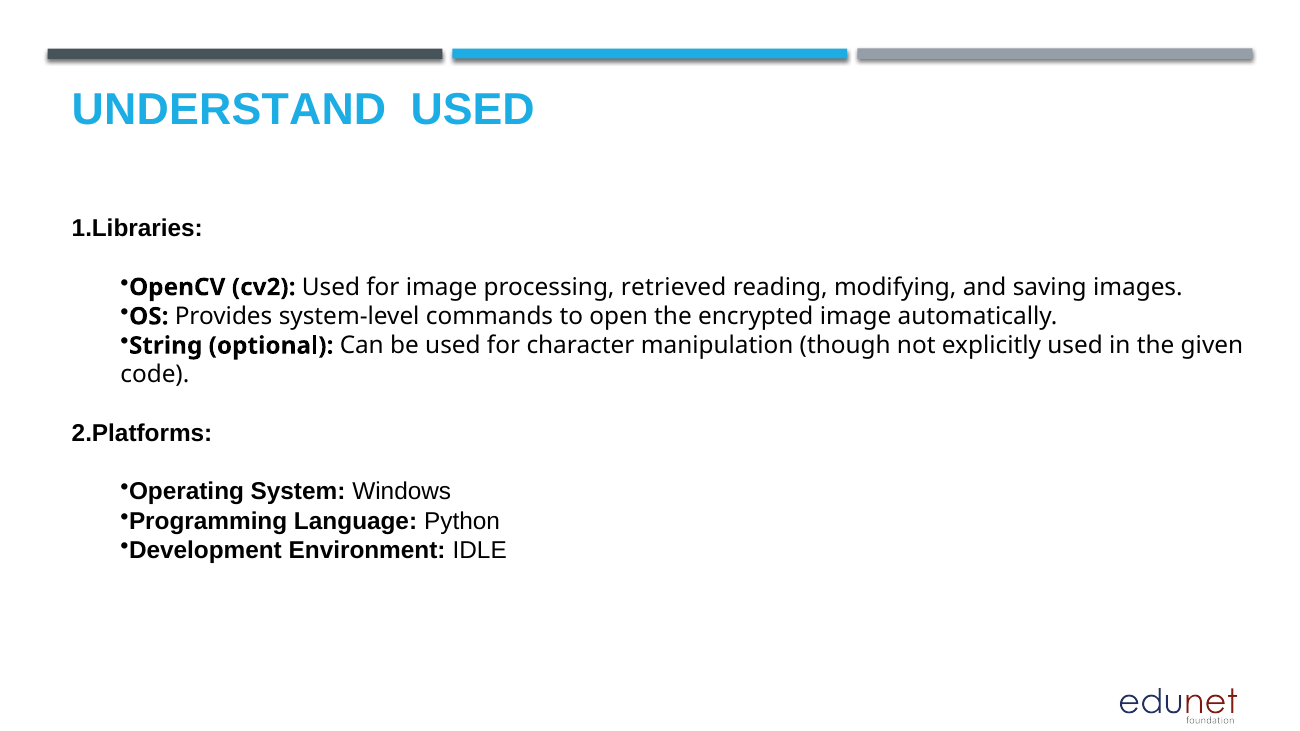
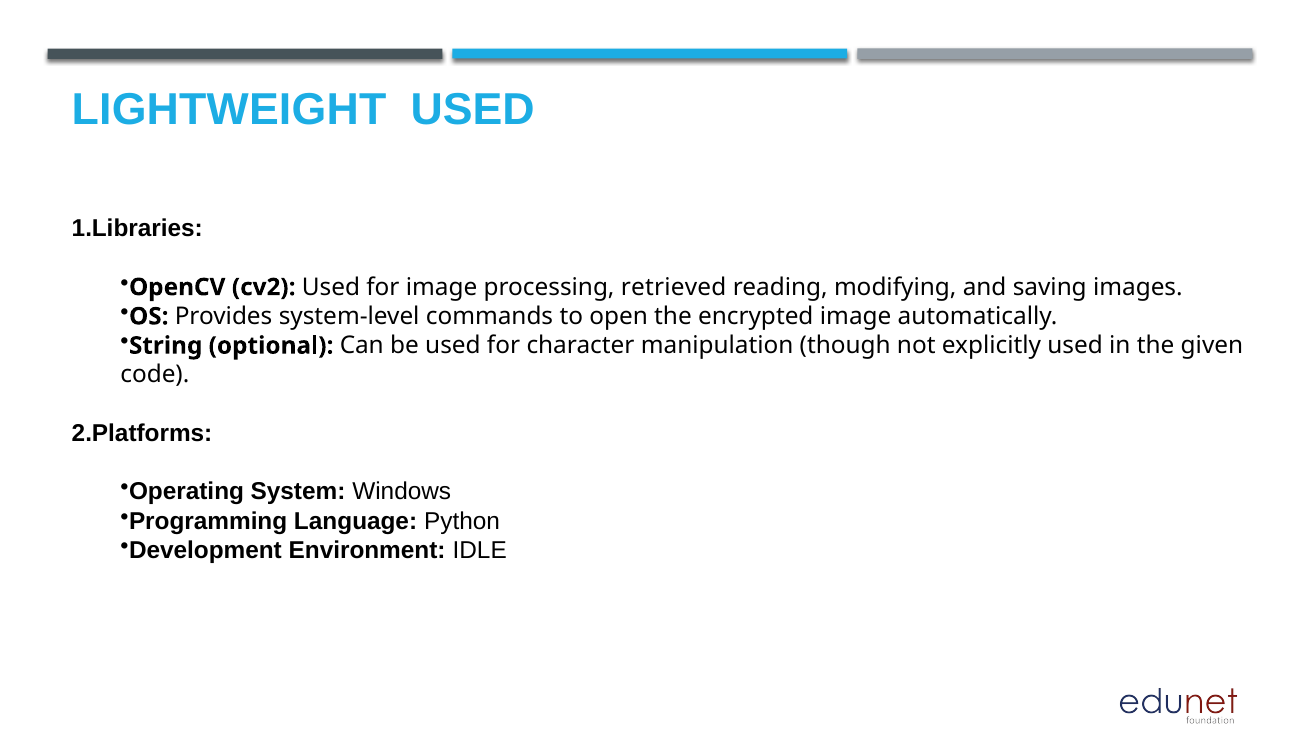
UNDERSTAND: UNDERSTAND -> LIGHTWEIGHT (229, 110)
